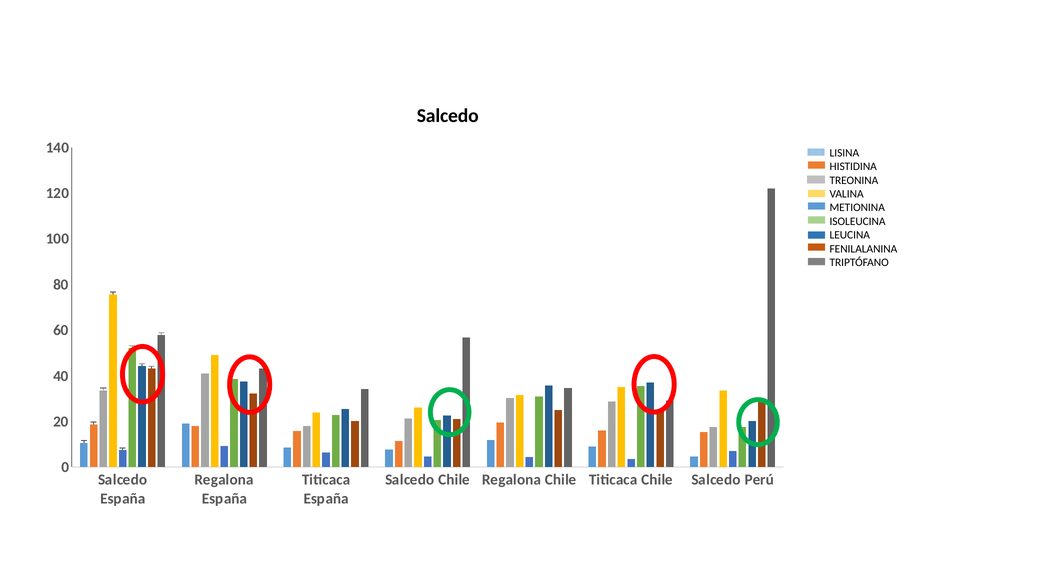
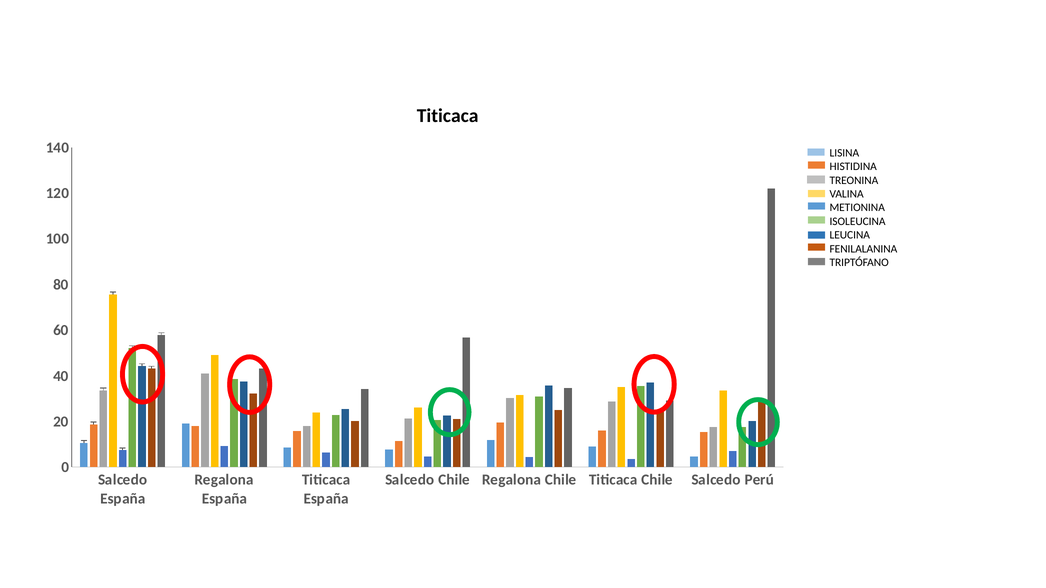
Salcedo: Salcedo -> Titicaca (448, 116)
